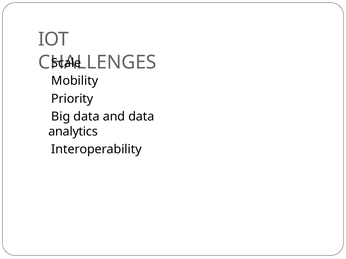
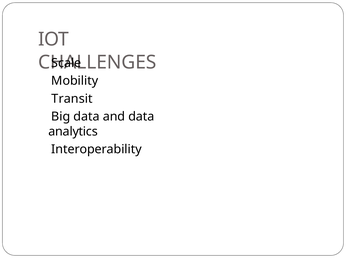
Priority: Priority -> Transit (72, 99)
